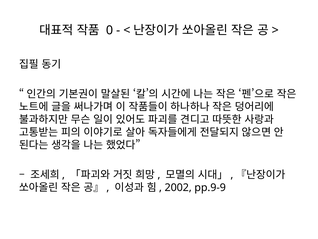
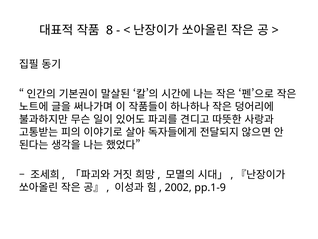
0: 0 -> 8 (109, 30)
pp.9-9: pp.9-9 -> pp.1-9 (210, 187)
